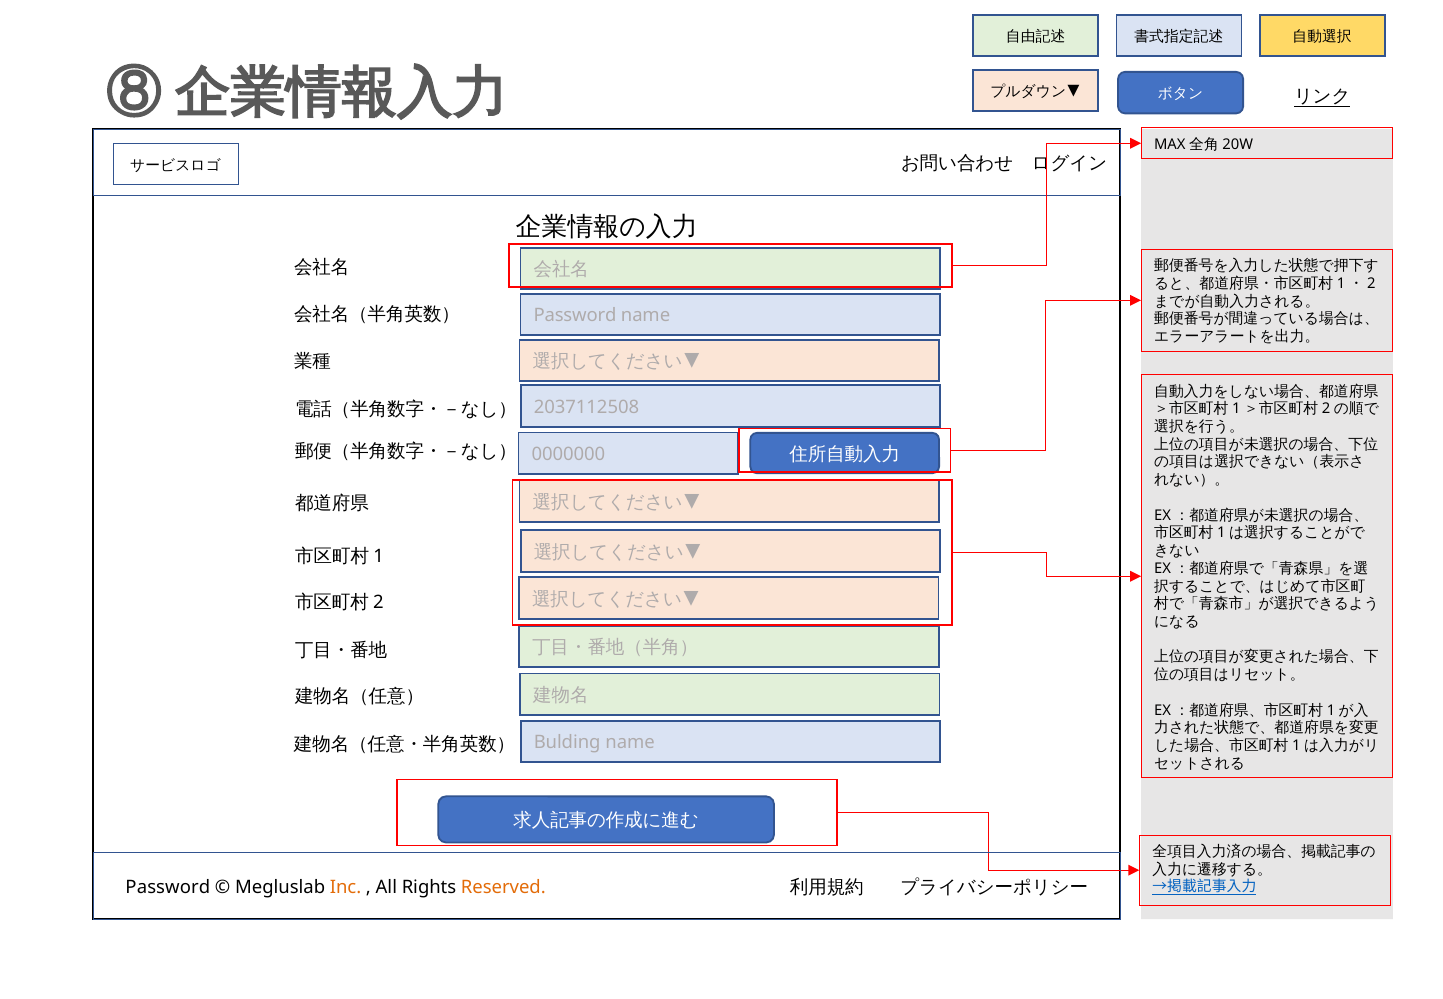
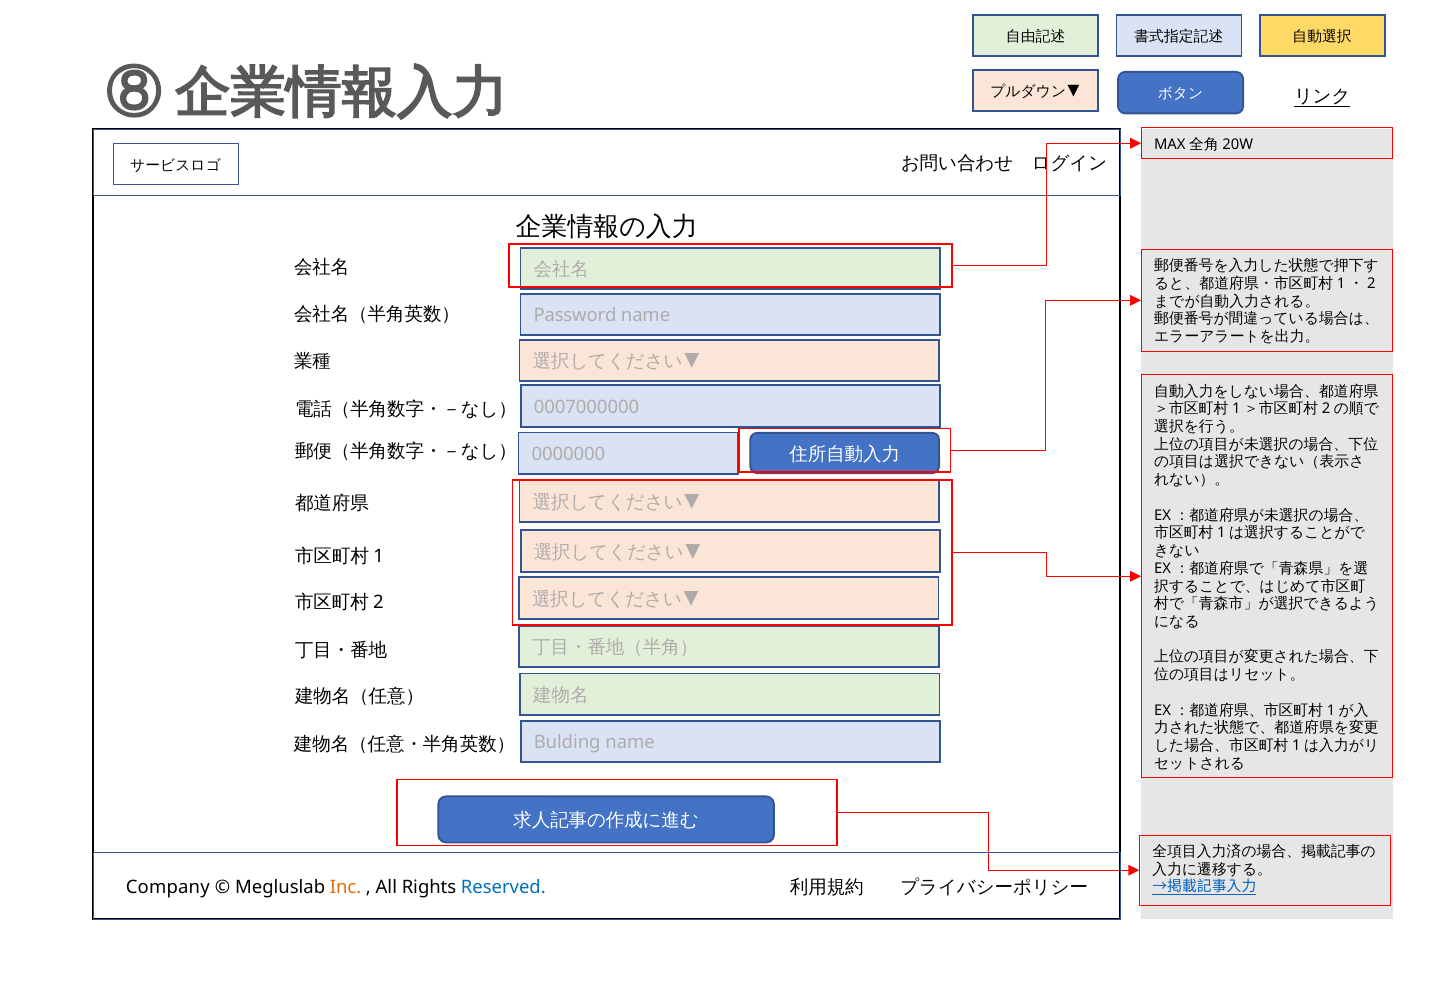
2037112508: 2037112508 -> 0007000000 (586, 407)
Password: Password -> Company (168, 887)
Reserved colour: orange -> blue (503, 887)
